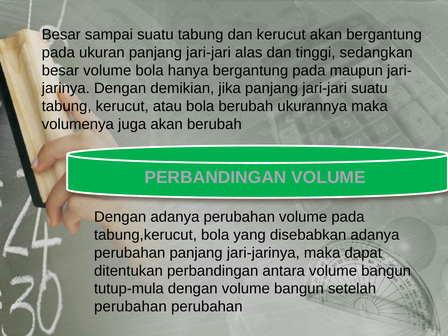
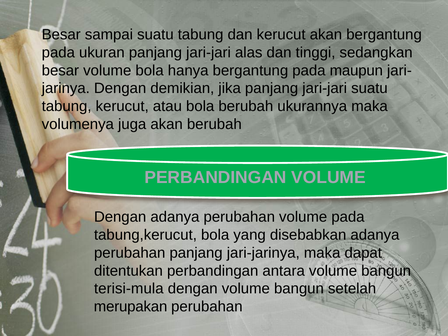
tutup-mula: tutup-mula -> terisi-mula (129, 289)
perubahan: perubahan -> merupakan (131, 307)
